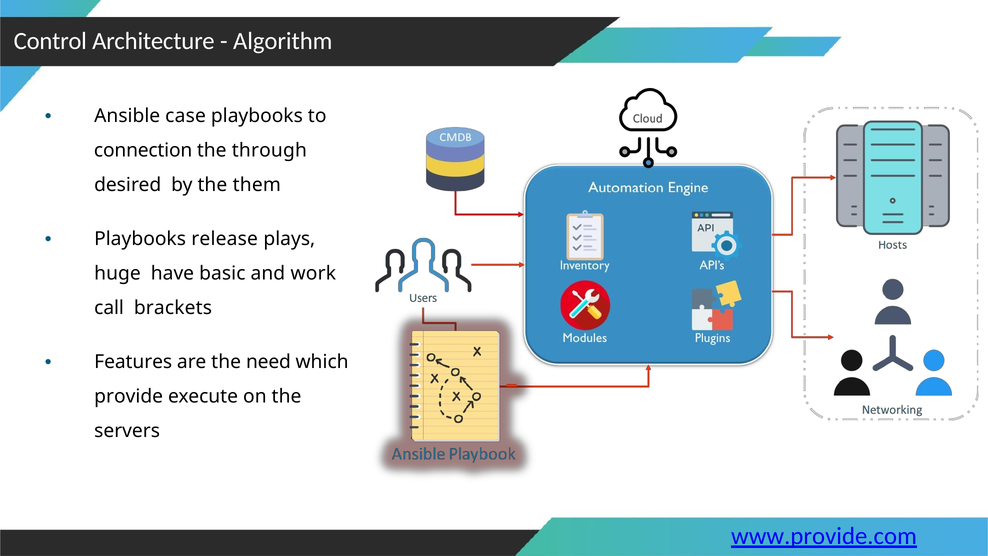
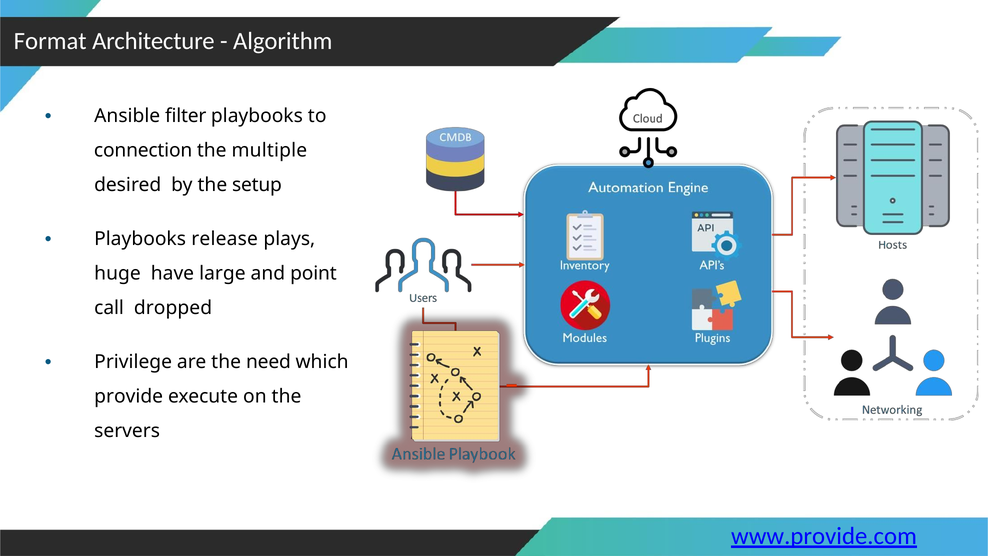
Control: Control -> Format (50, 41)
case: case -> filter (186, 116)
through: through -> multiple (269, 150)
them: them -> setup (257, 185)
basic: basic -> large (222, 273)
work: work -> point (313, 273)
brackets: brackets -> dropped (173, 308)
Features: Features -> Privilege (133, 362)
